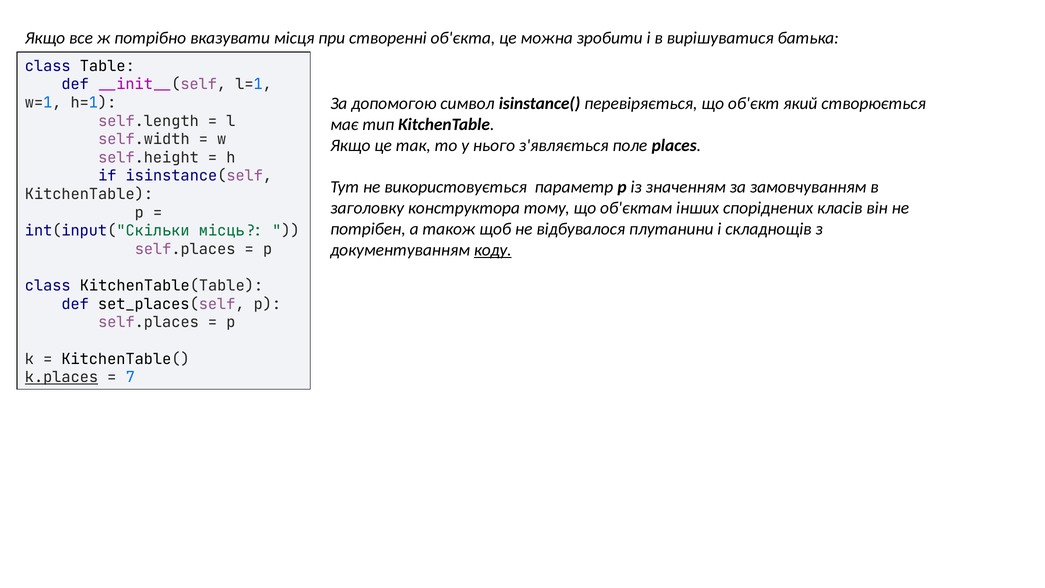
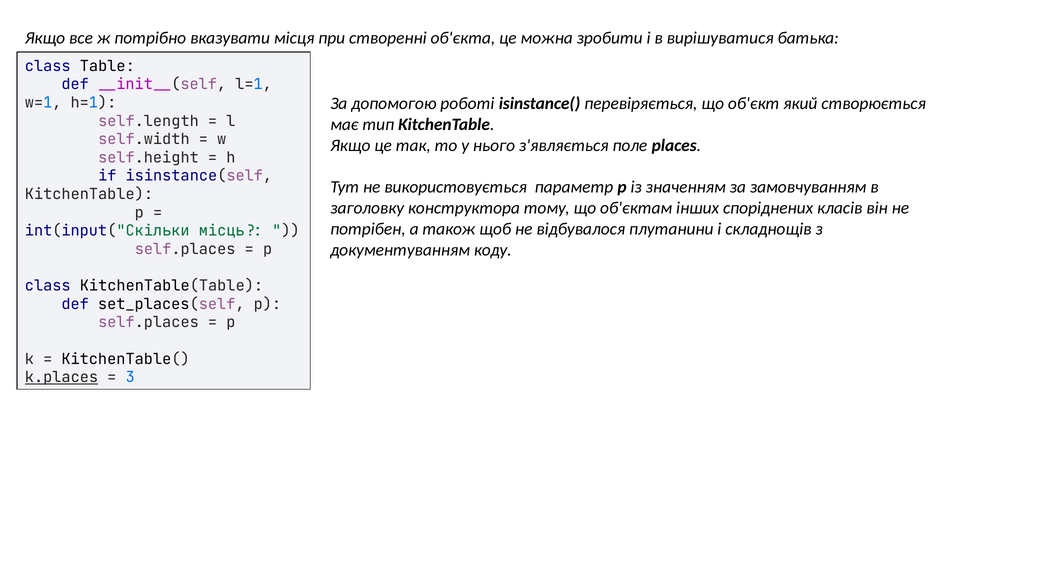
символ: символ -> роботі (467, 104)
коду underline: present -> none (493, 250)
7: 7 -> 3 (130, 377)
